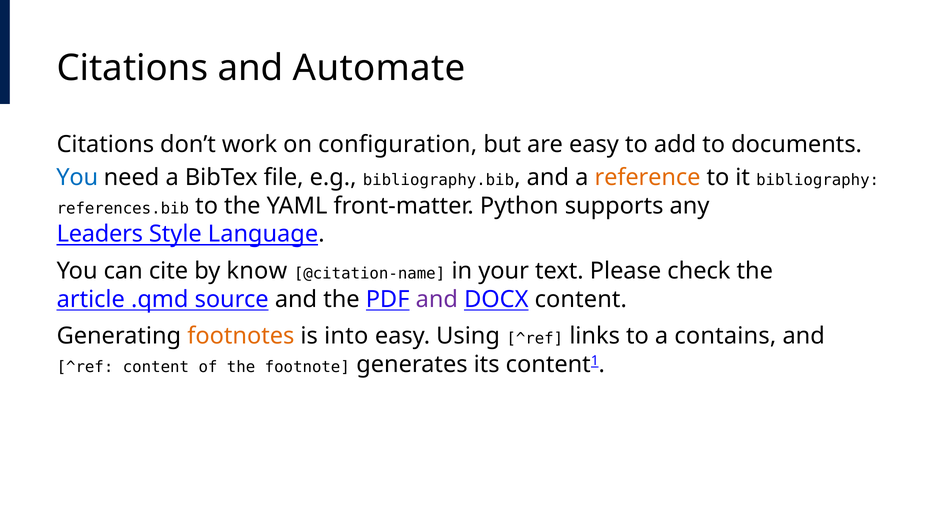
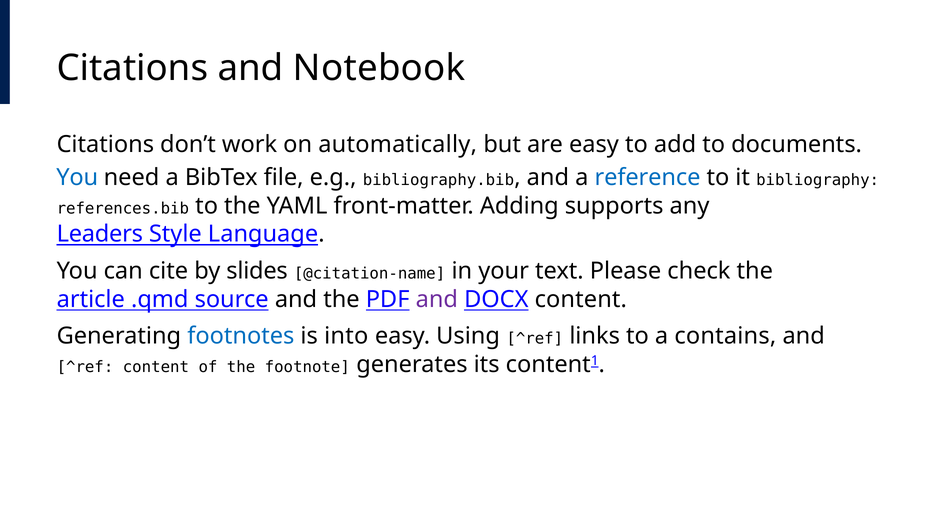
Automate: Automate -> Notebook (379, 68)
configuration: configuration -> automatically (398, 144)
reference colour: orange -> blue (648, 177)
Python: Python -> Adding (519, 206)
know: know -> slides (257, 271)
footnotes colour: orange -> blue (241, 336)
